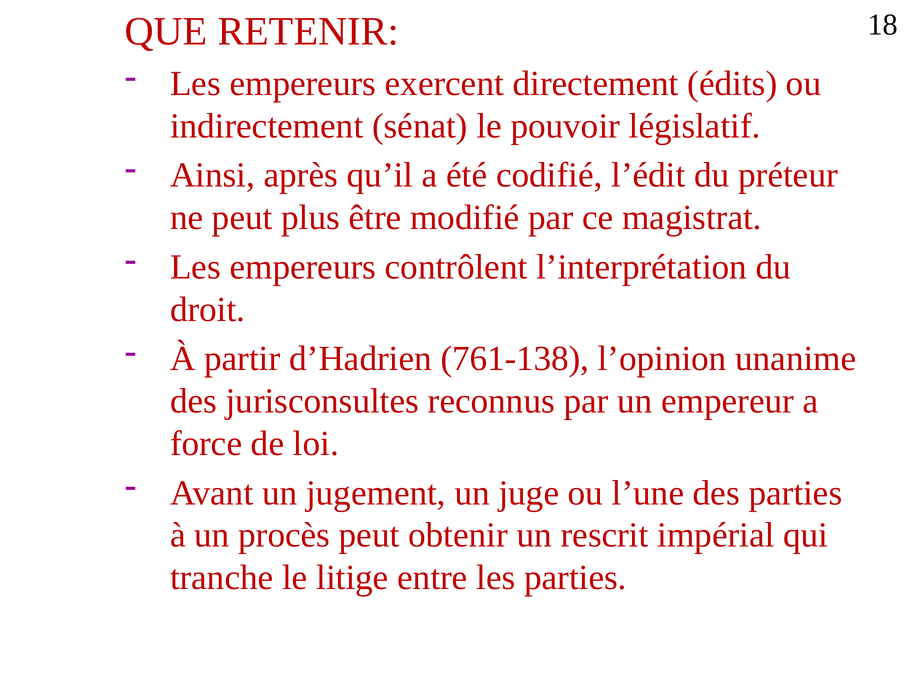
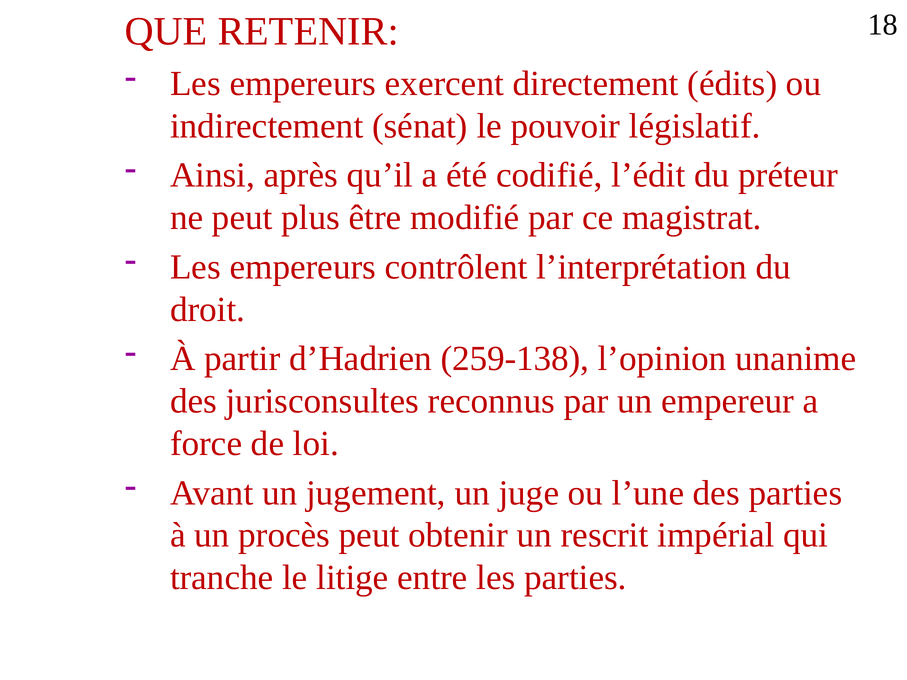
761-138: 761-138 -> 259-138 (515, 359)
